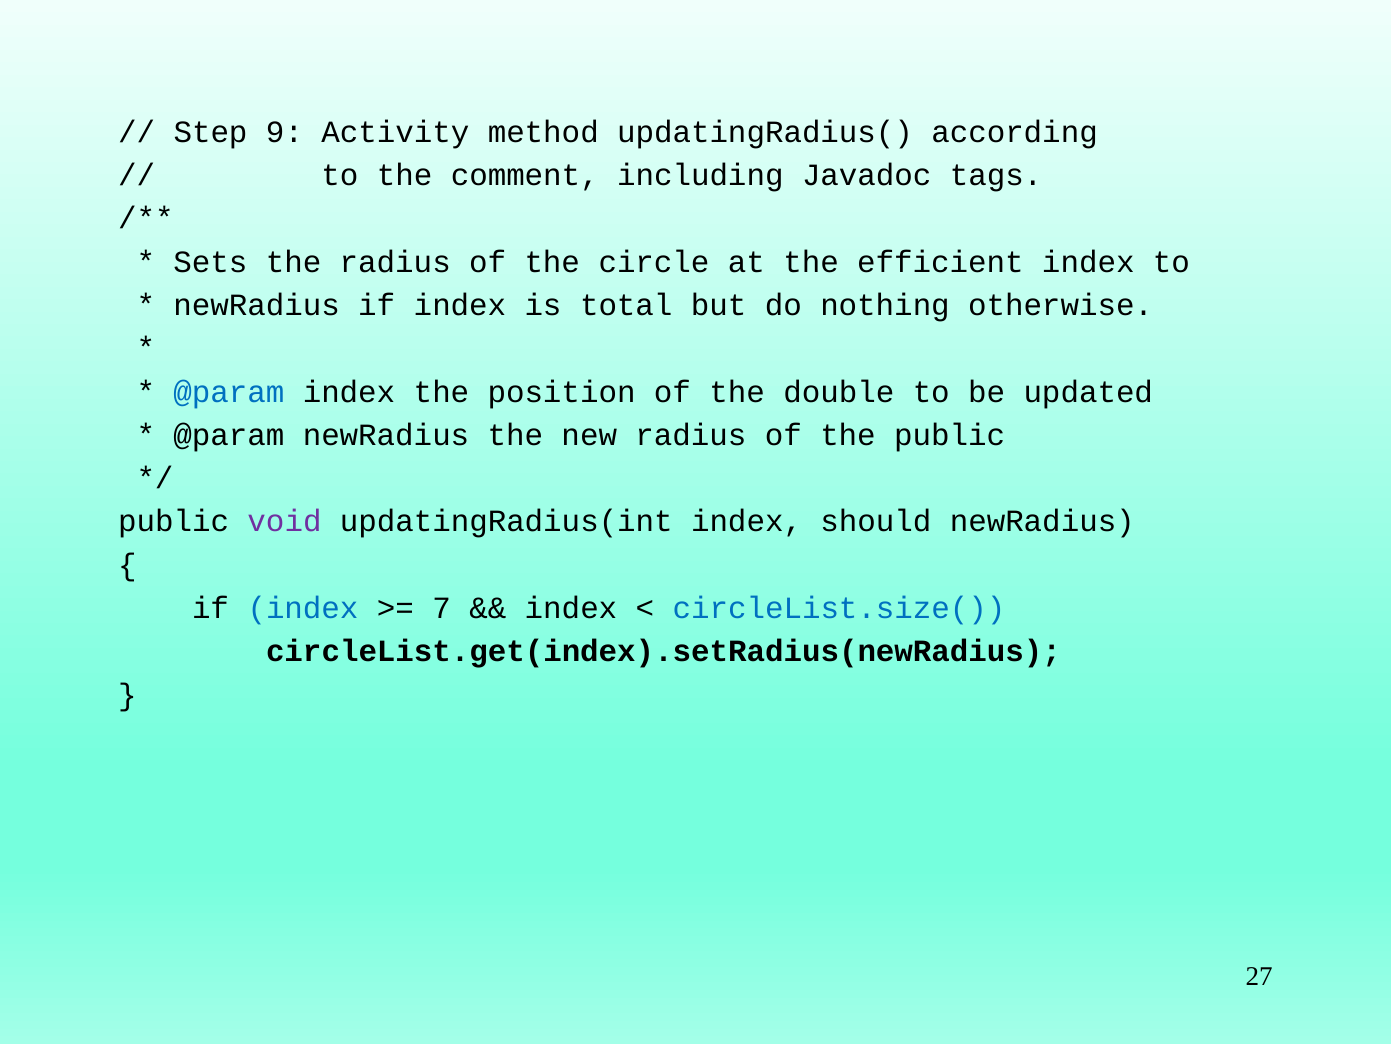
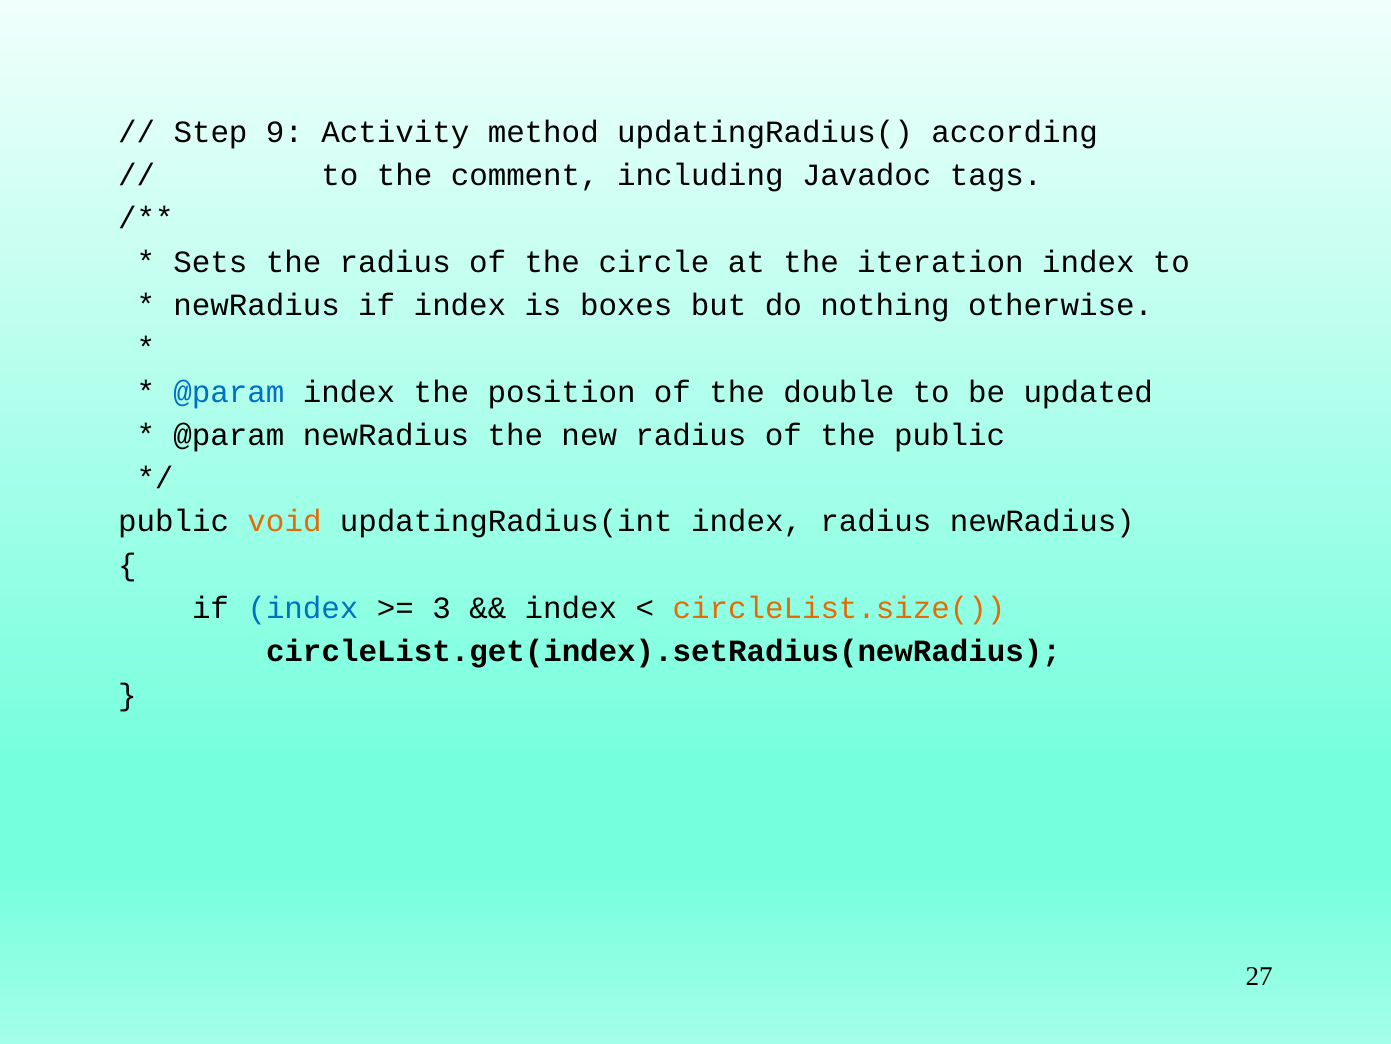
efficient: efficient -> iteration (940, 262)
total: total -> boxes (626, 305)
void colour: purple -> orange (285, 521)
index should: should -> radius (876, 521)
7: 7 -> 3 (442, 608)
circleList.size( colour: blue -> orange (839, 608)
